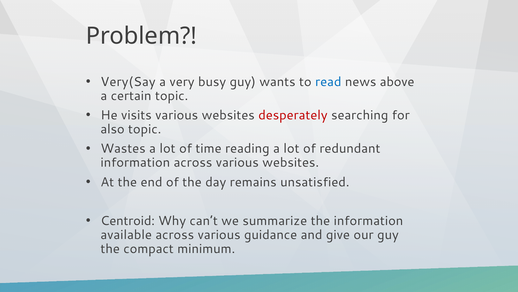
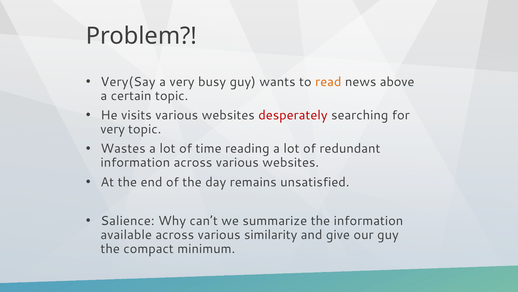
read colour: blue -> orange (328, 82)
also: also -> very (113, 129)
Centroid: Centroid -> Salience (128, 220)
guidance: guidance -> similarity (271, 234)
